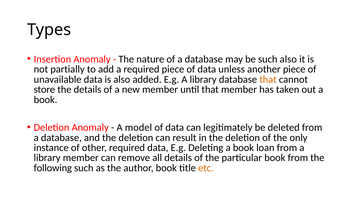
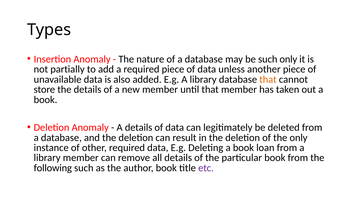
such also: also -> only (288, 59)
A model: model -> details (139, 127)
etc colour: orange -> purple (206, 168)
